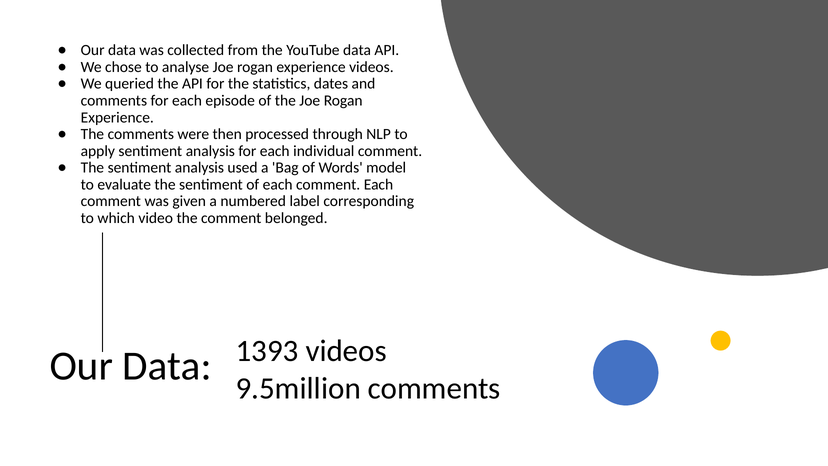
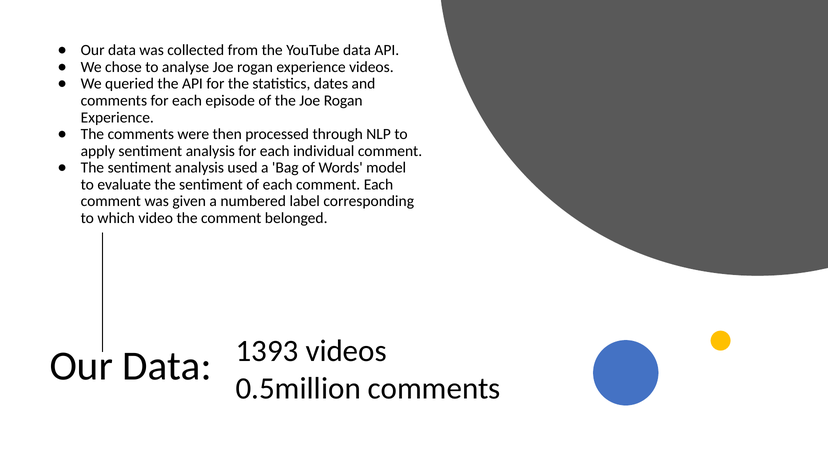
9.5million: 9.5million -> 0.5million (298, 388)
